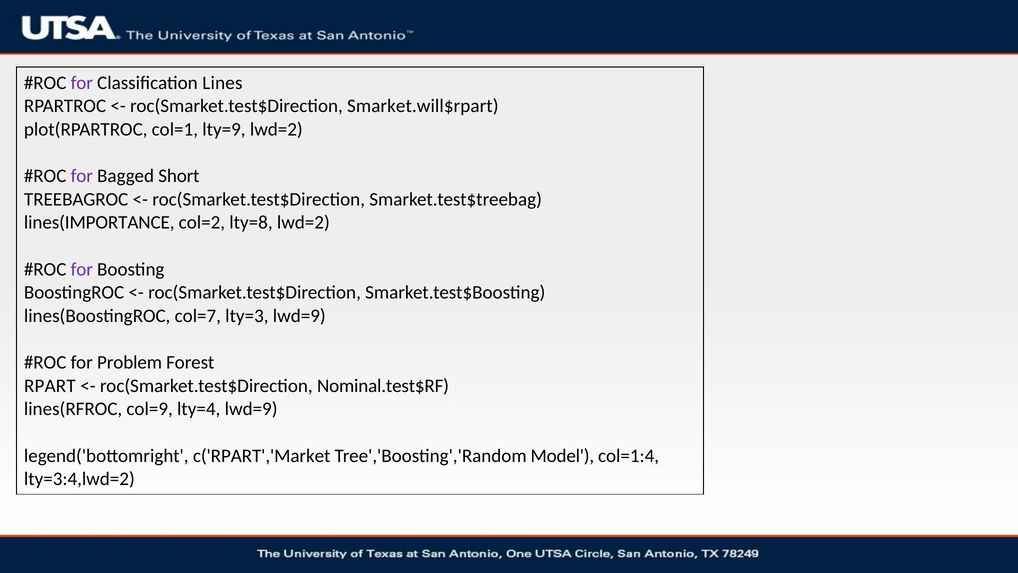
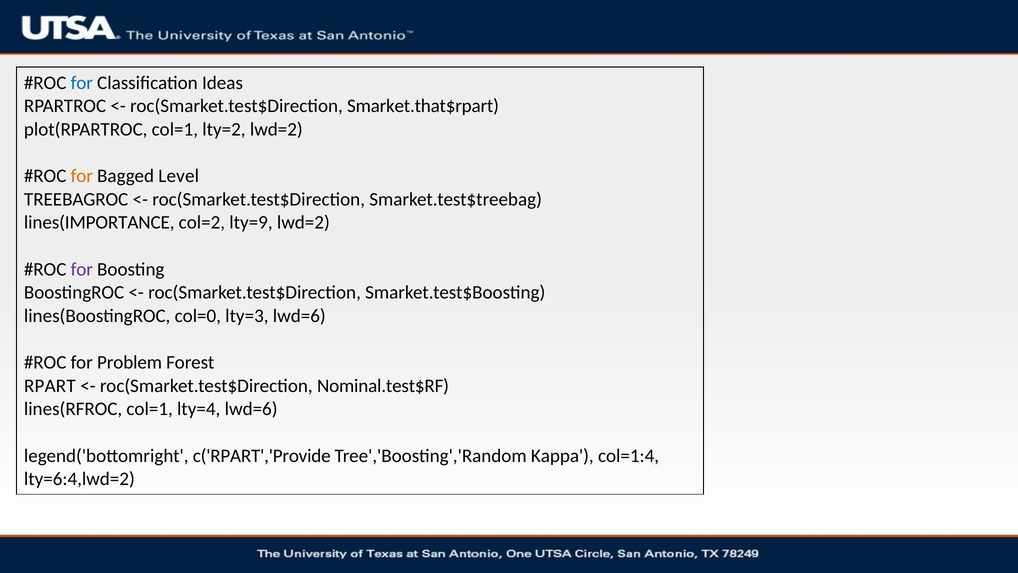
for colour: purple -> blue (82, 83)
Lines: Lines -> Ideas (223, 83)
Smarket.will$rpart: Smarket.will$rpart -> Smarket.that$rpart (423, 106)
lty=9: lty=9 -> lty=2 (224, 129)
for colour: purple -> orange (82, 176)
Short: Short -> Level (179, 176)
lty=8: lty=8 -> lty=9 (251, 222)
col=7: col=7 -> col=0 (198, 316)
lty=3 lwd=9: lwd=9 -> lwd=6 (299, 316)
lines(RFROC col=9: col=9 -> col=1 (150, 409)
lty=4 lwd=9: lwd=9 -> lwd=6 (251, 409)
c('RPART','Market: c('RPART','Market -> c('RPART','Provide (262, 455)
Model: Model -> Kappa (562, 455)
lty=3:4,lwd=2: lty=3:4,lwd=2 -> lty=6:4,lwd=2 (79, 479)
